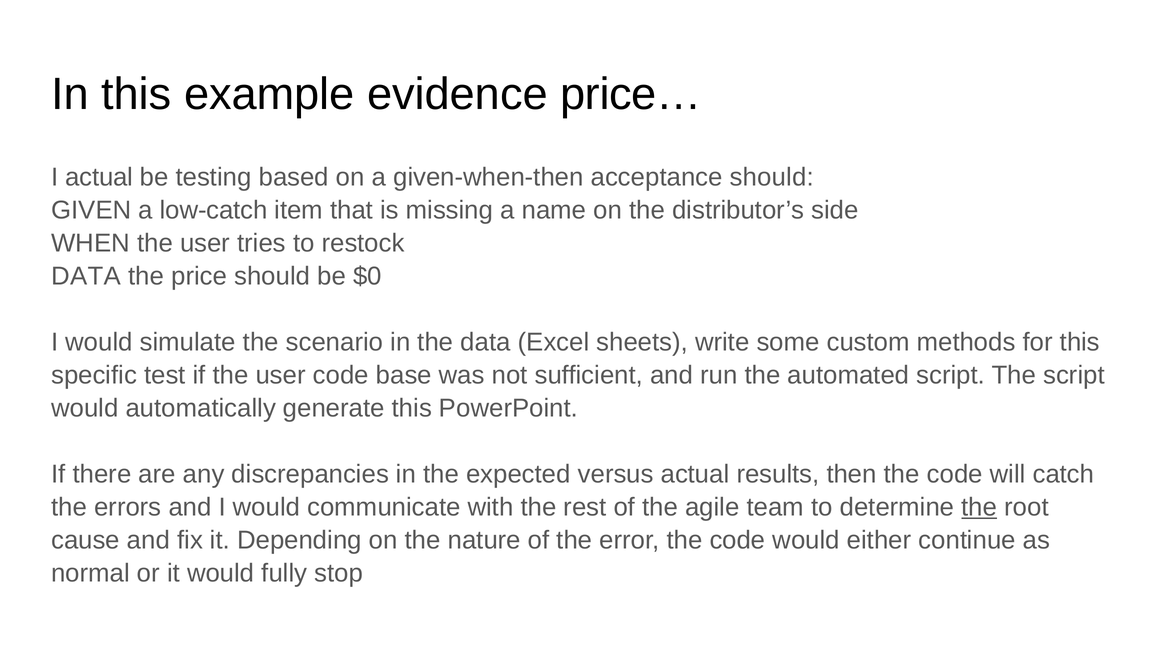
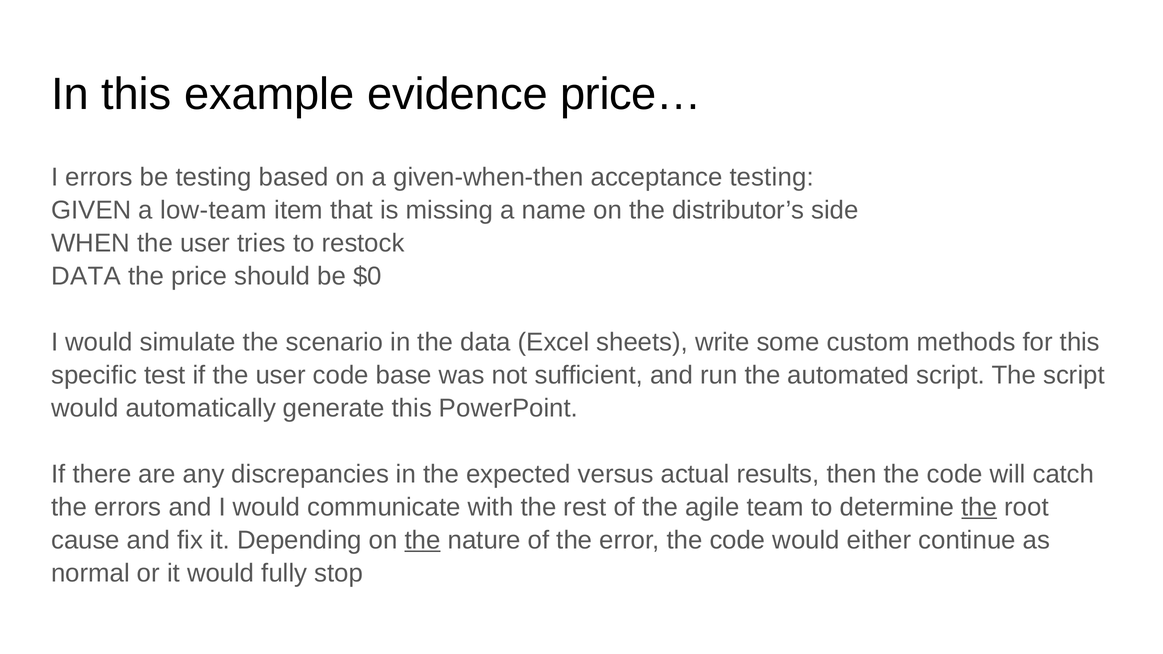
I actual: actual -> errors (99, 177)
acceptance should: should -> testing (772, 177)
low-catch: low-catch -> low-team (213, 210)
the underline: none -> present (423, 540)
